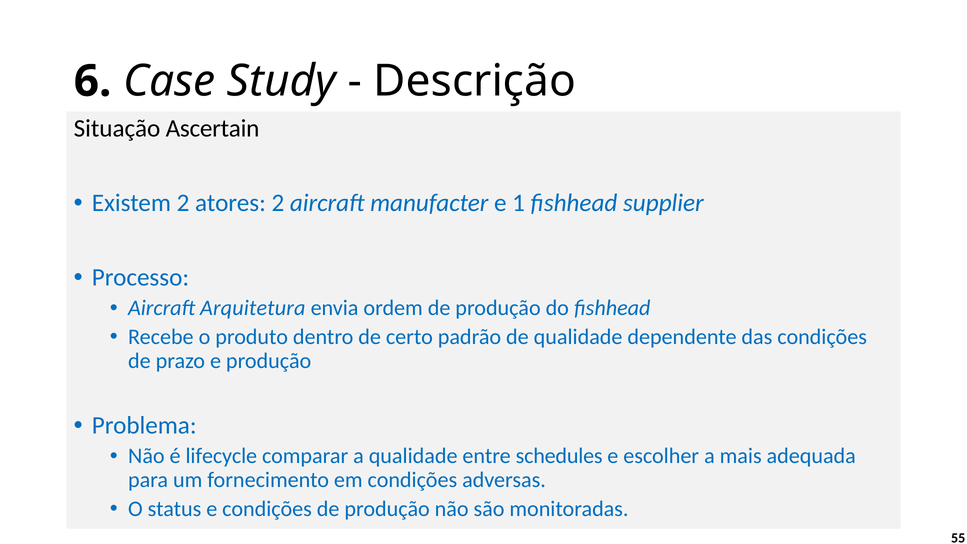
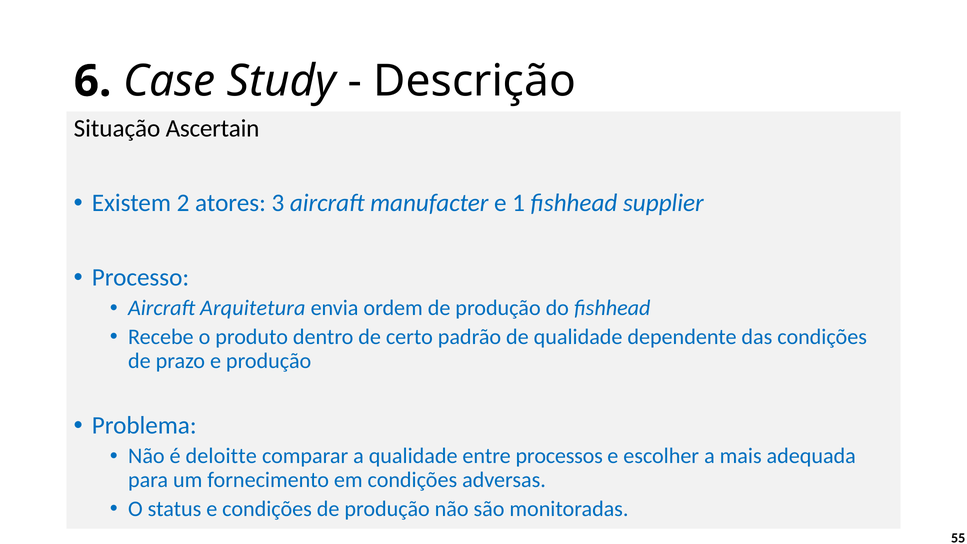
atores 2: 2 -> 3 (278, 203)
lifecycle: lifecycle -> deloitte (221, 456)
schedules: schedules -> processos (559, 456)
